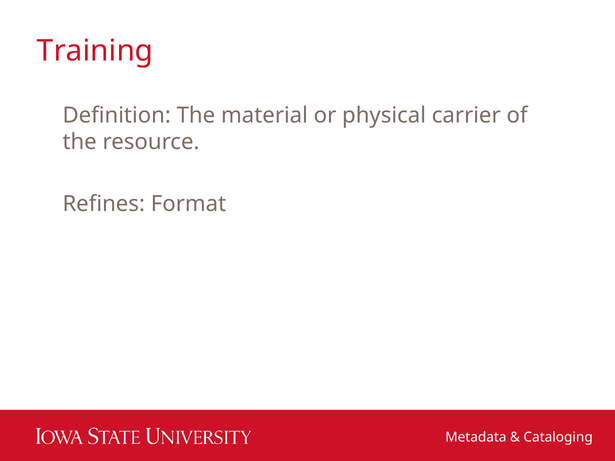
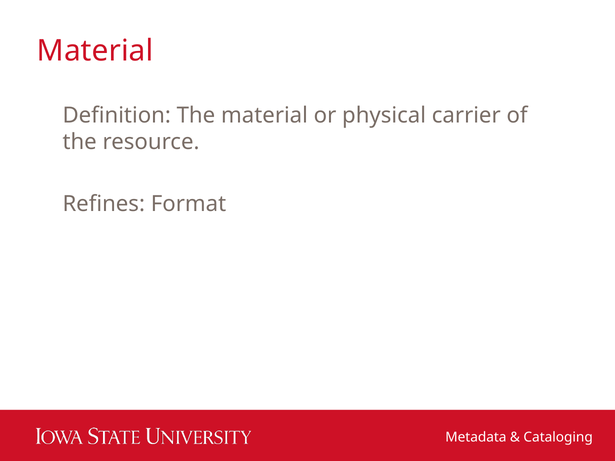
Training: Training -> Material (95, 51)
